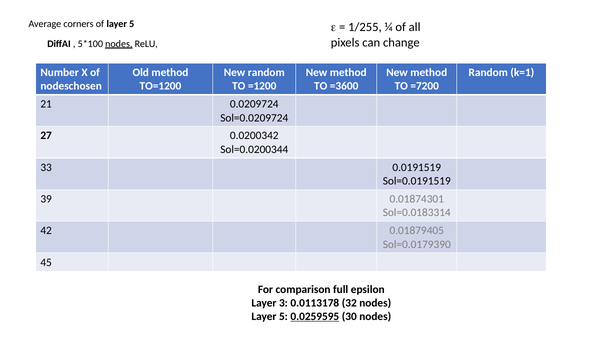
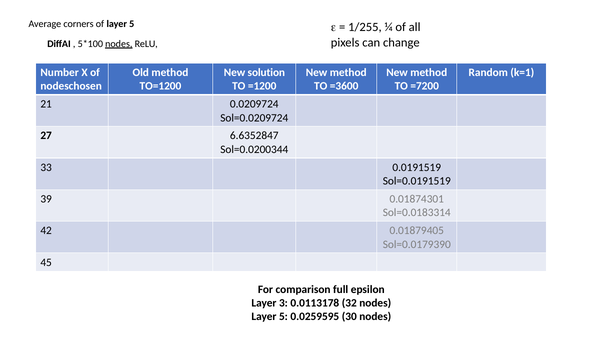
New random: random -> solution (266, 72)
0.0200342: 0.0200342 -> 6.6352847 (254, 136)
0.0259595 underline: present -> none (315, 317)
